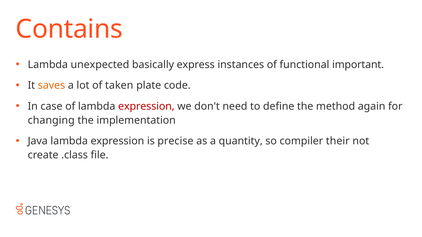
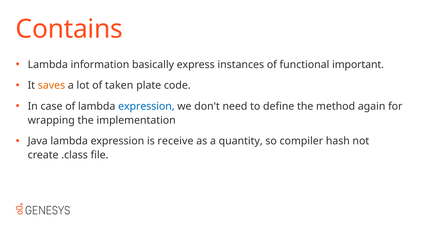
unexpected: unexpected -> information (100, 65)
expression colour: red -> blue (146, 107)
changing: changing -> wrapping (51, 120)
precise: precise -> receive (175, 141)
their: their -> hash (338, 141)
